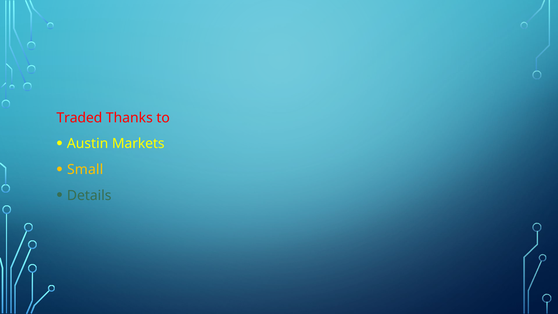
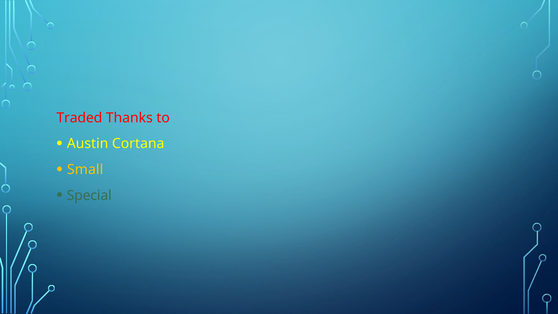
Markets: Markets -> Cortana (138, 144)
Details: Details -> Special (89, 195)
